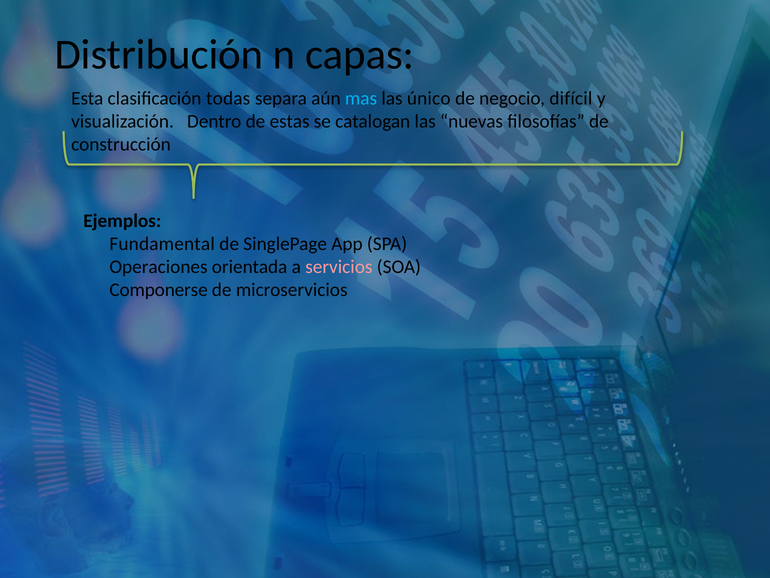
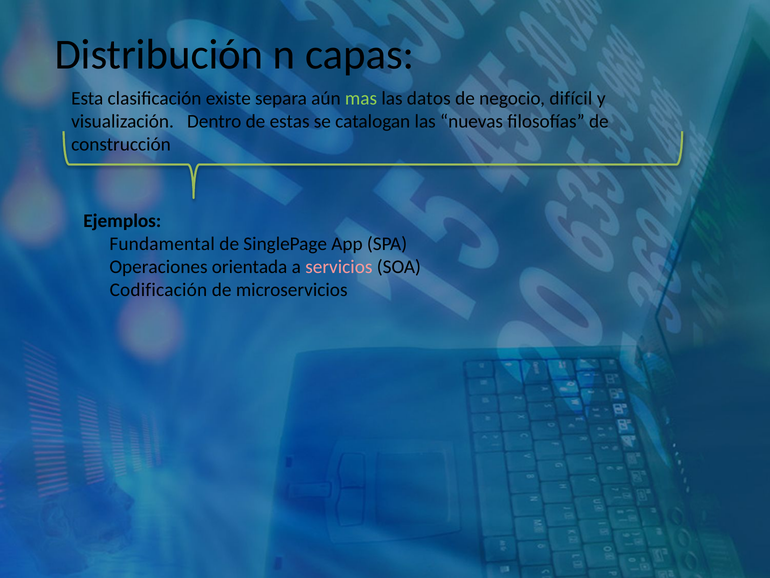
todas: todas -> existe (228, 98)
mas colour: light blue -> light green (361, 98)
único: único -> datos (429, 98)
Componerse: Componerse -> Codificación (158, 290)
